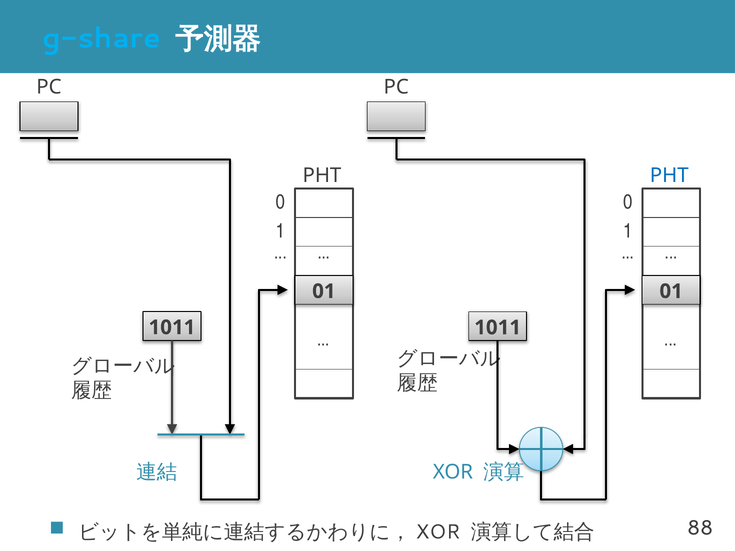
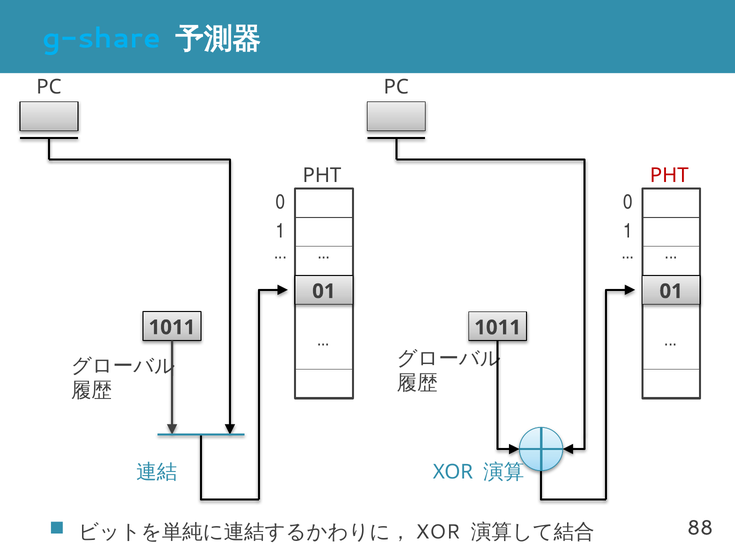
PHT colour: blue -> red (669, 176)
